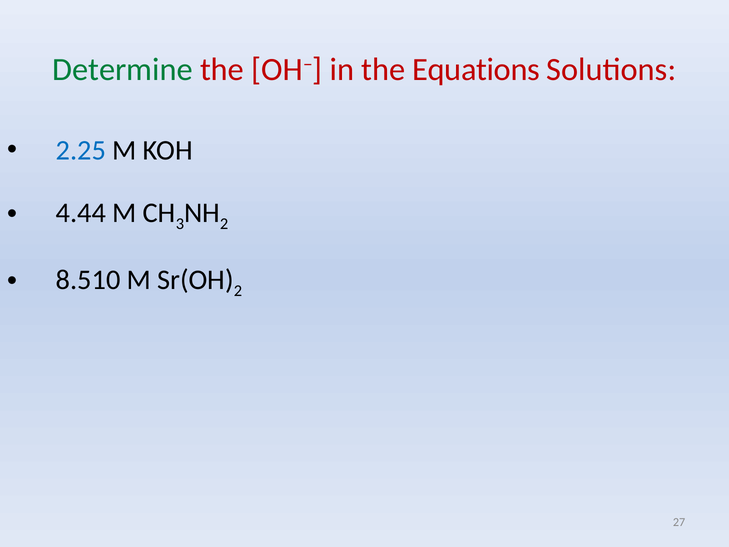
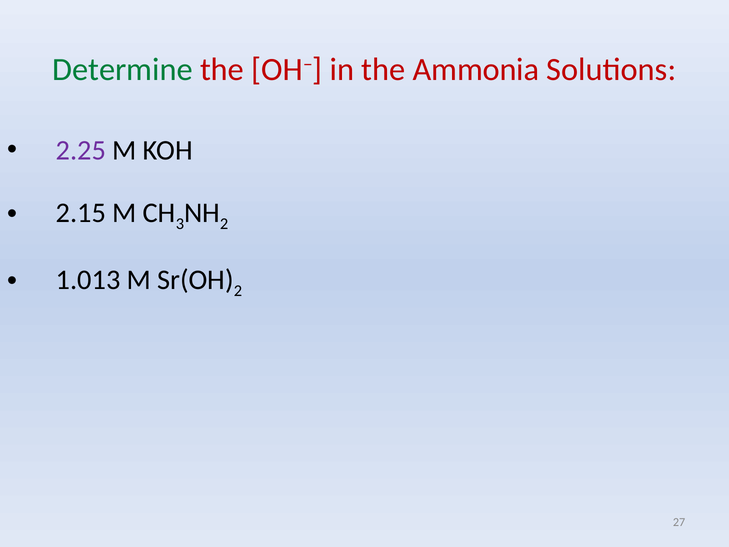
Equations: Equations -> Ammonia (476, 70)
2.25 colour: blue -> purple (81, 150)
4.44: 4.44 -> 2.15 (81, 213)
8.510: 8.510 -> 1.013 (88, 280)
